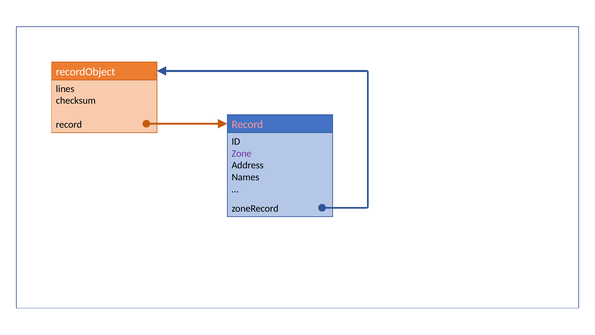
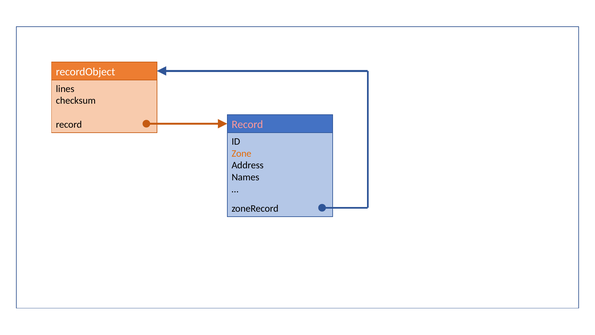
Zone colour: purple -> orange (242, 153)
